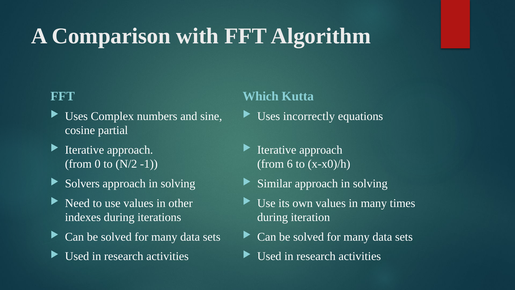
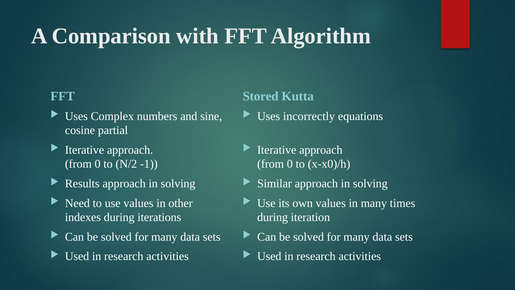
Which: Which -> Stored (261, 96)
6: 6 -> 0 (290, 164)
Solvers: Solvers -> Results (82, 183)
